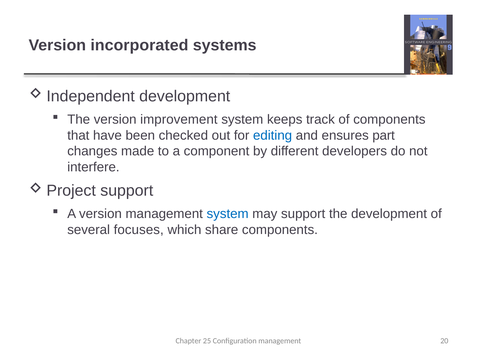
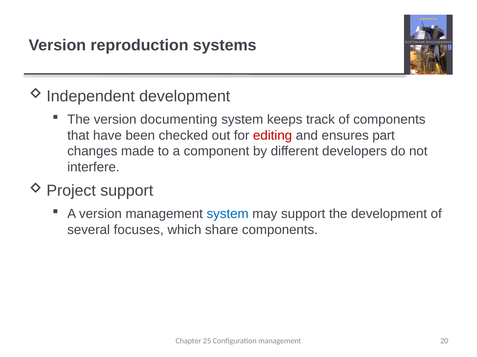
incorporated: incorporated -> reproduction (139, 45)
improvement: improvement -> documenting (179, 120)
editing colour: blue -> red (273, 136)
